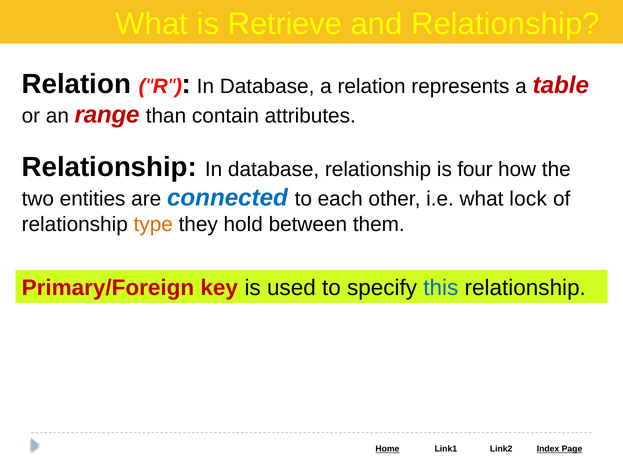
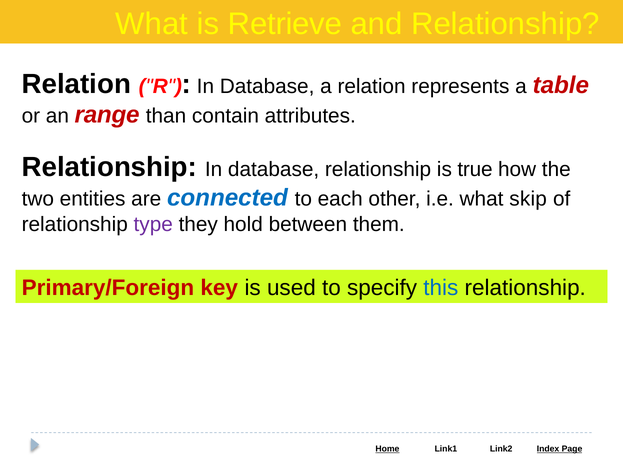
four: four -> true (475, 169)
lock: lock -> skip (528, 199)
type colour: orange -> purple (153, 225)
